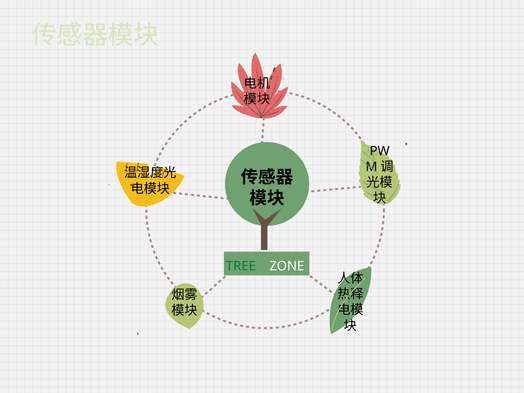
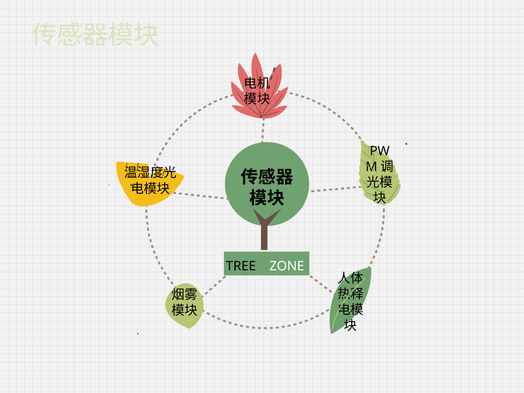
TREE colour: green -> black (241, 266)
